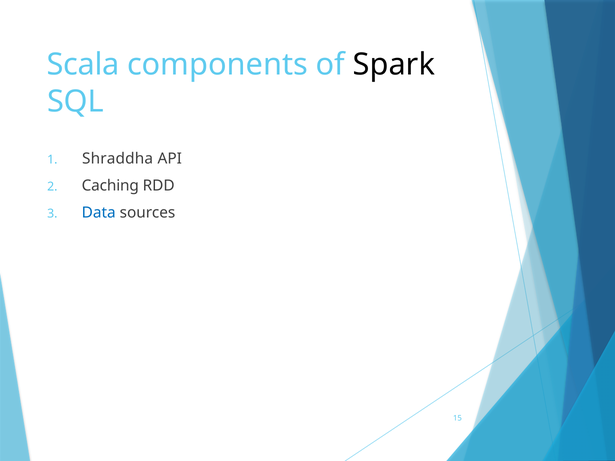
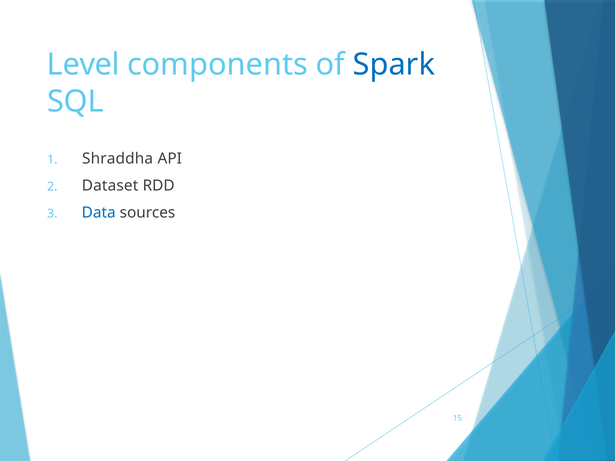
Scala: Scala -> Level (83, 65)
Spark colour: black -> blue (394, 65)
Caching: Caching -> Dataset (110, 186)
